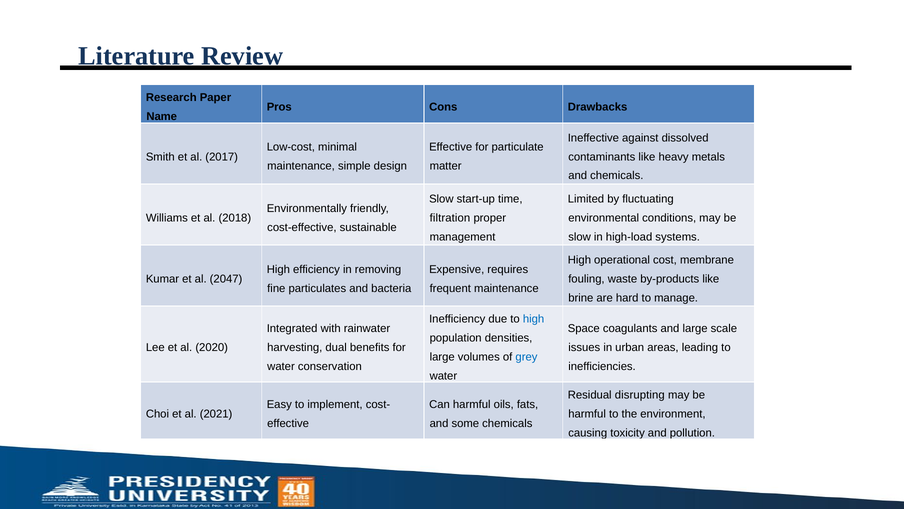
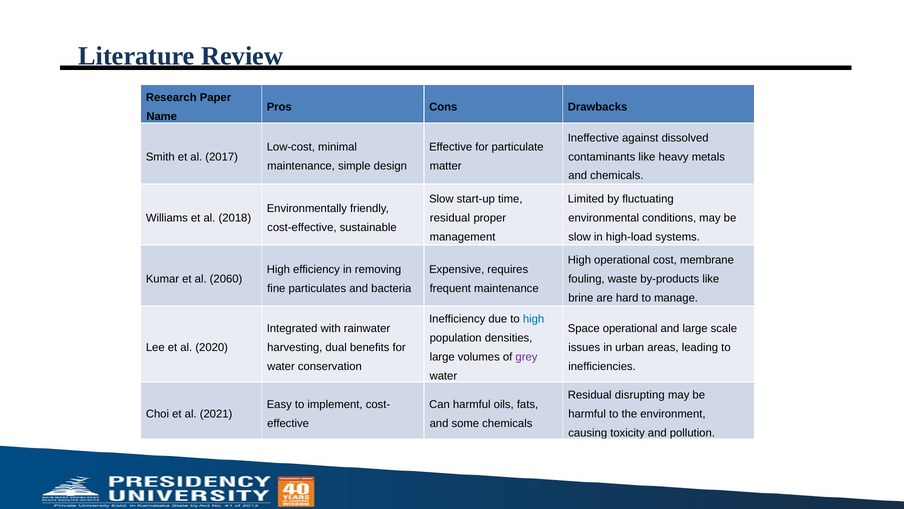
filtration: filtration -> residual (450, 218)
2047: 2047 -> 2060 (226, 279)
Space coagulants: coagulants -> operational (630, 328)
grey colour: blue -> purple (526, 357)
